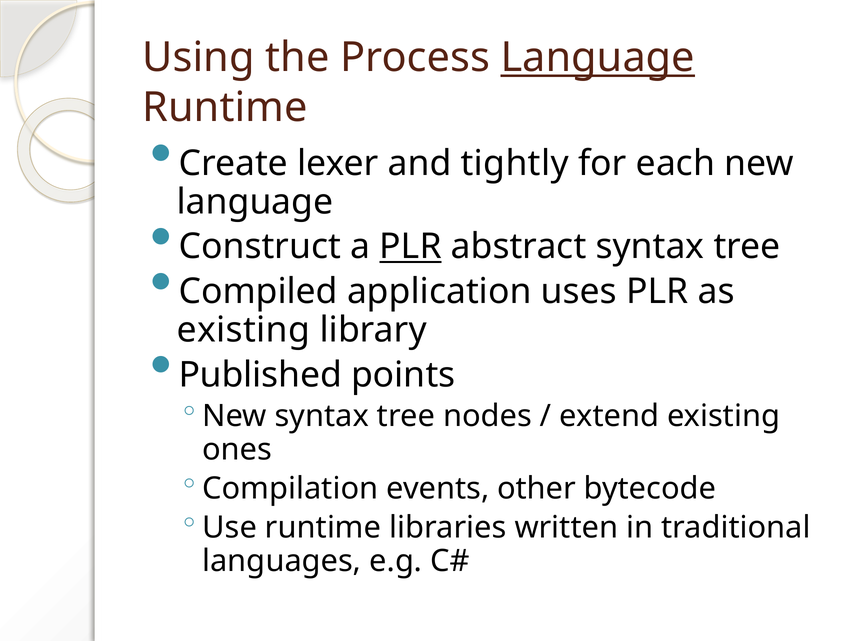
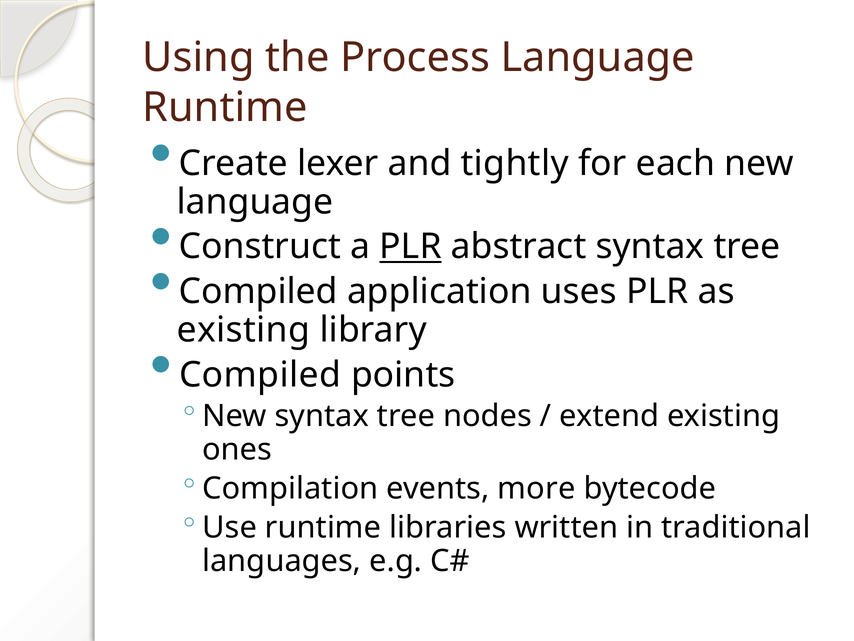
Language underline: present -> none (598, 58)
Published: Published -> Compiled (260, 375)
other: other -> more (536, 488)
